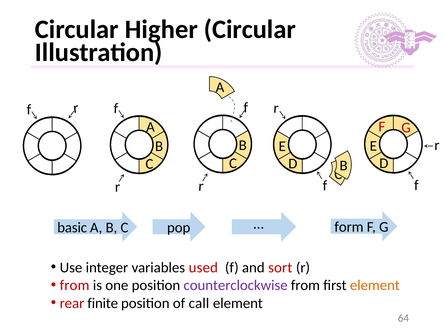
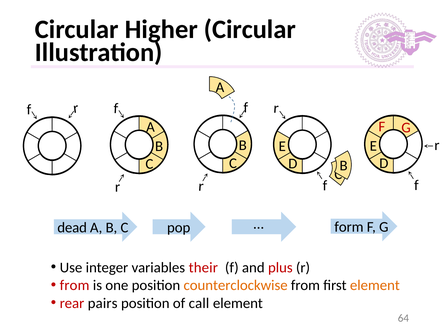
basic: basic -> dead (72, 228)
used: used -> their (203, 268)
sort: sort -> plus (280, 268)
counterclockwise colour: purple -> orange (236, 285)
finite: finite -> pairs (103, 303)
